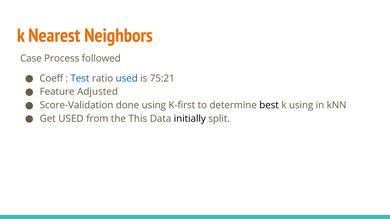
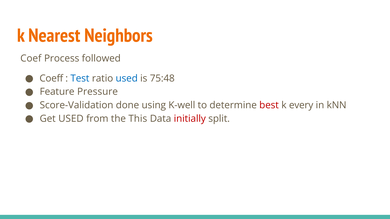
Case: Case -> Coef (31, 59)
75:21: 75:21 -> 75:48 (162, 78)
Adjusted: Adjusted -> Pressure (98, 92)
K-first: K-first -> K-well (182, 105)
best colour: black -> red (269, 105)
k using: using -> every (301, 105)
initially colour: black -> red (190, 119)
